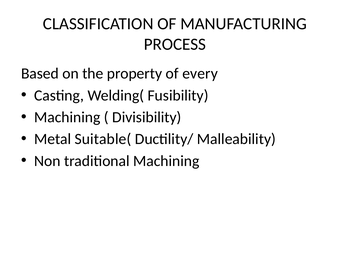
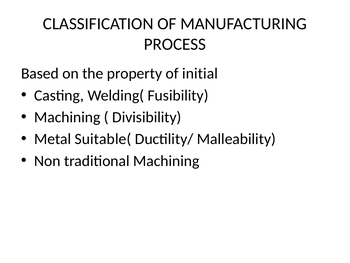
every: every -> initial (200, 73)
